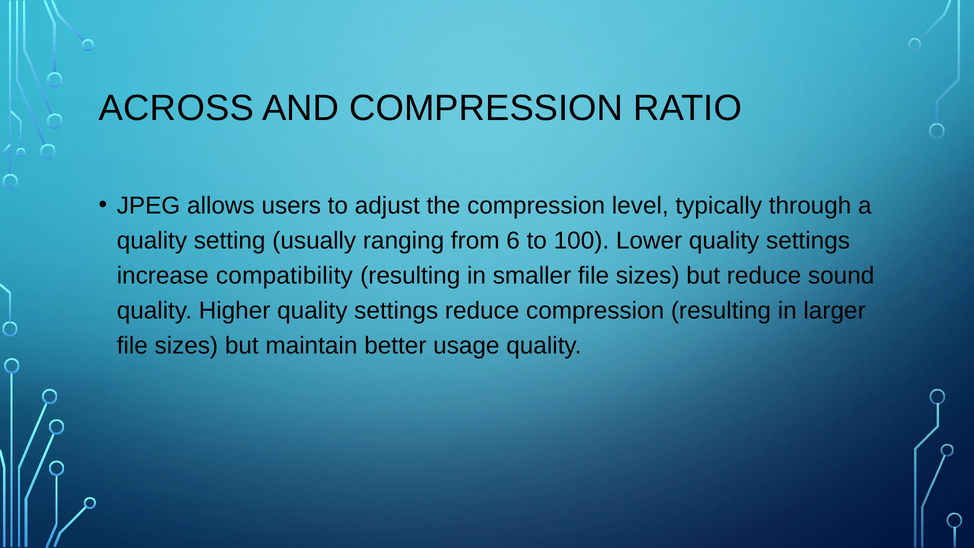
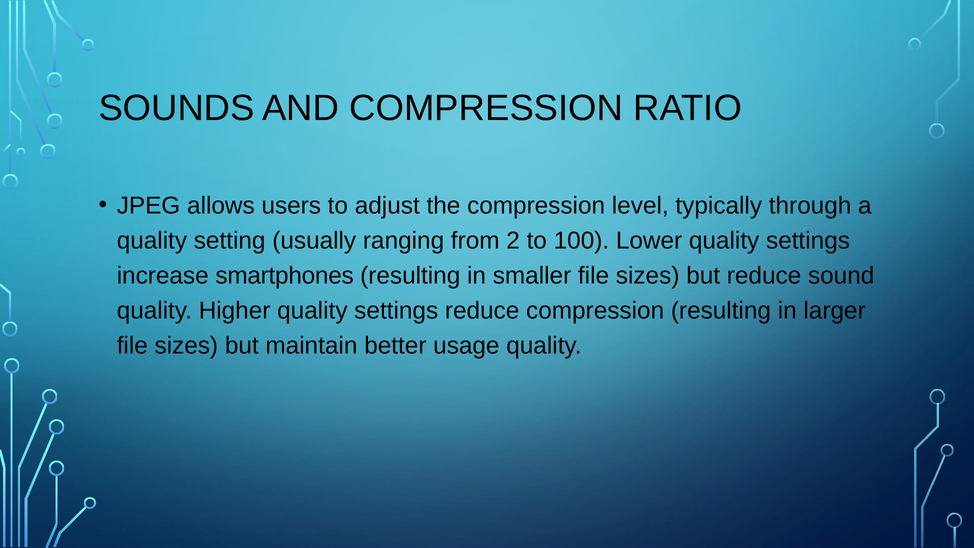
ACROSS: ACROSS -> SOUNDS (177, 108)
6: 6 -> 2 (513, 241)
compatibility: compatibility -> smartphones (285, 276)
